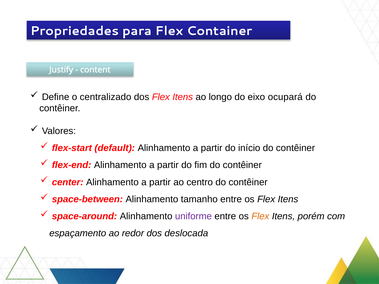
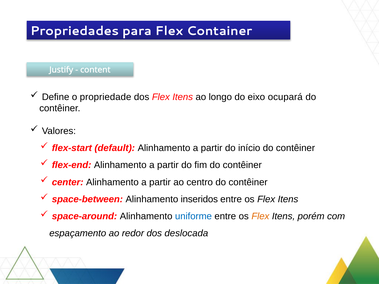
centralizado: centralizado -> propriedade (106, 97)
tamanho: tamanho -> inseridos (199, 199)
uniforme colour: purple -> blue (193, 216)
